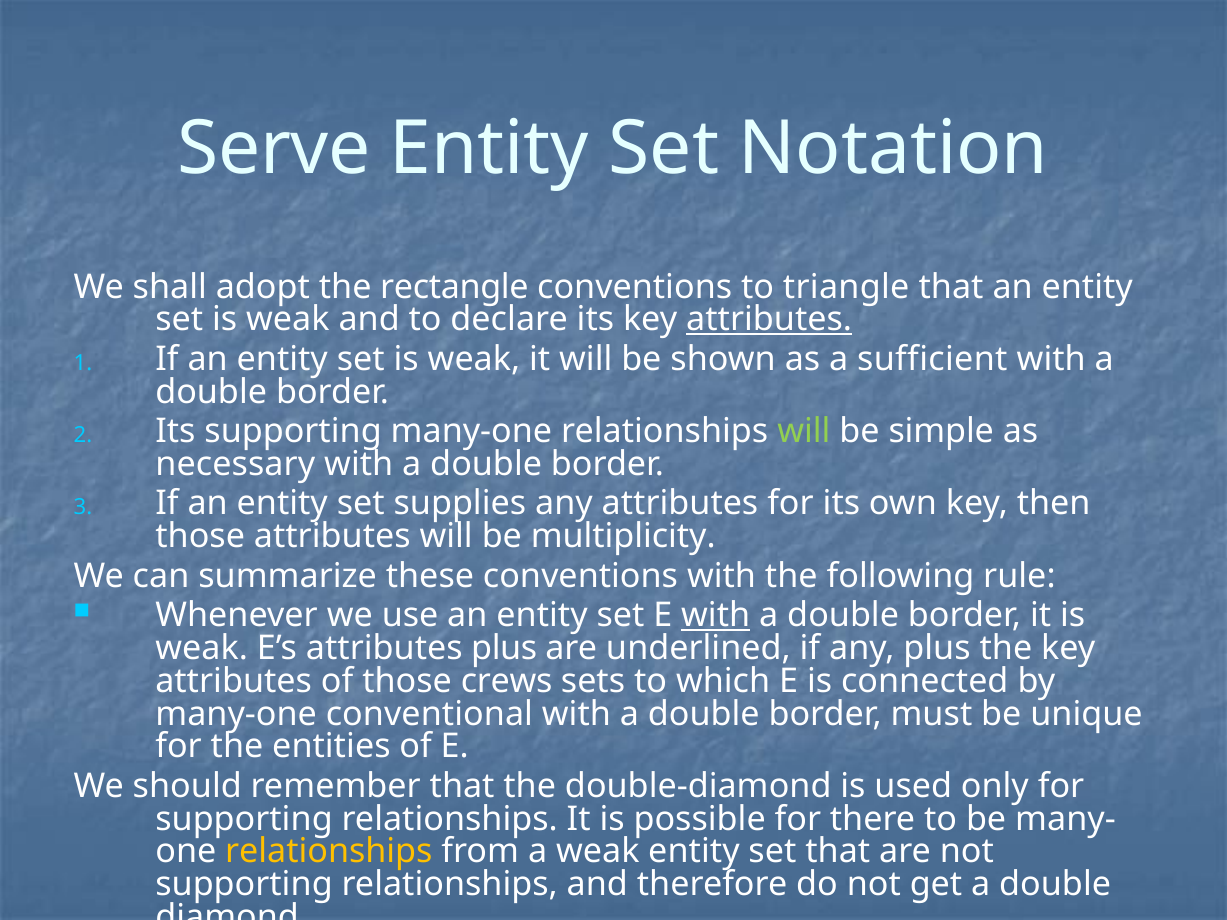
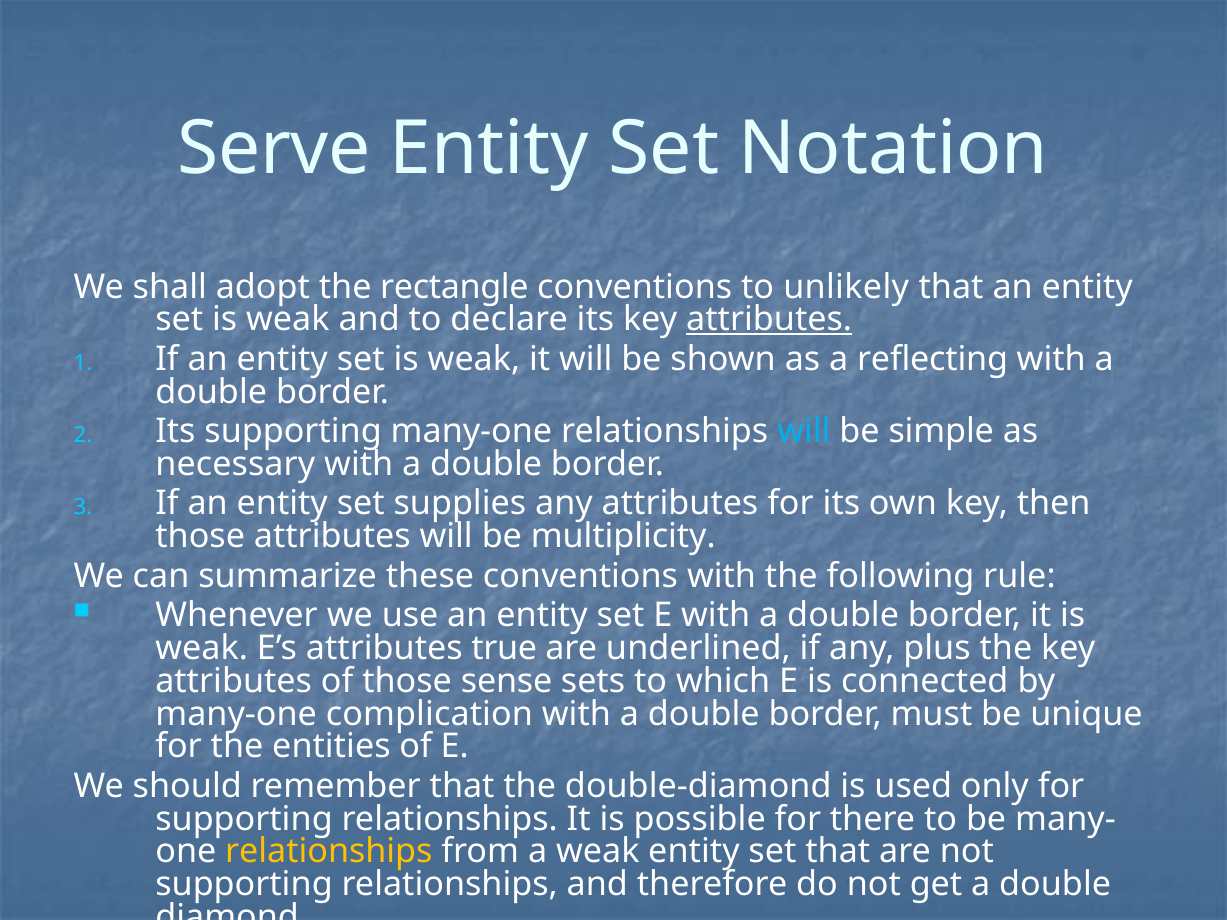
triangle: triangle -> unlikely (846, 287)
sufficient: sufficient -> reflecting (933, 359)
will colour: light green -> light blue (804, 432)
with underline: present -> none (716, 616)
attributes plus: plus -> true (504, 648)
crews: crews -> sense (507, 681)
conventional: conventional -> complication (429, 714)
